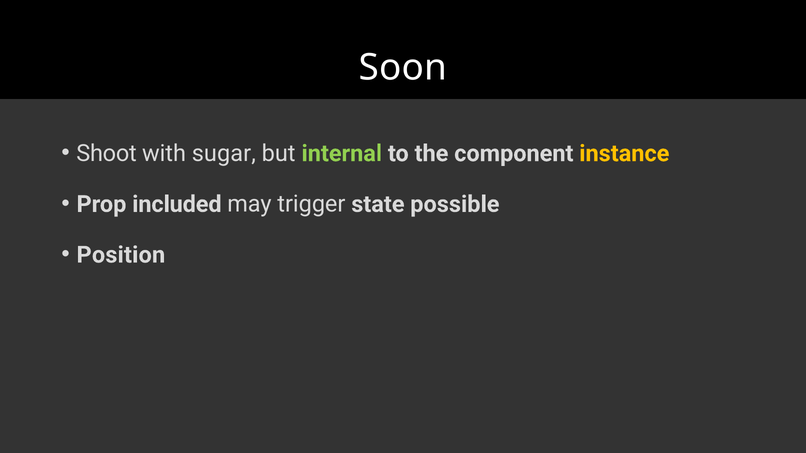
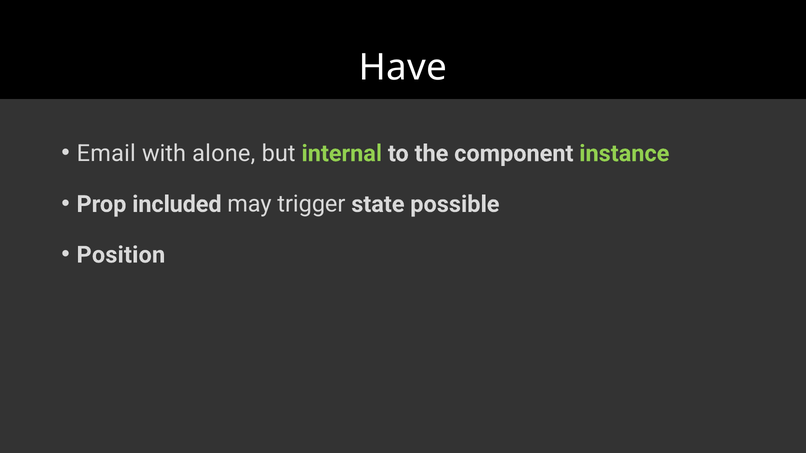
Soon: Soon -> Have (403, 68)
Shoot: Shoot -> Email (106, 154)
sugar: sugar -> alone (224, 154)
instance colour: yellow -> light green (624, 154)
